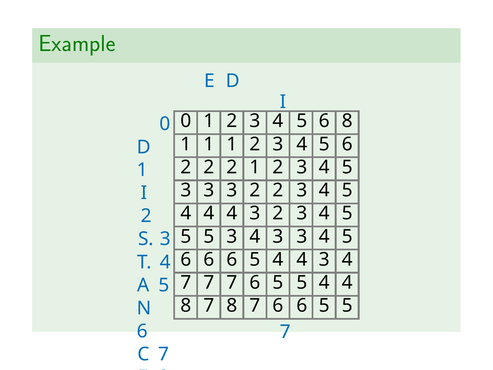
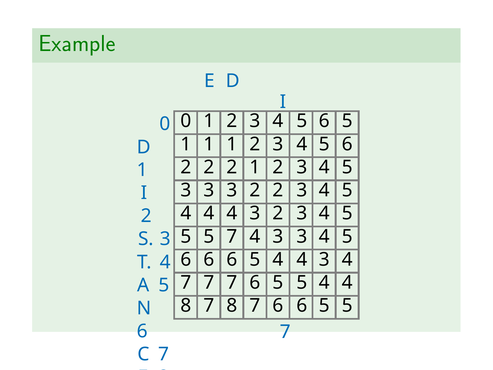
5 6 8: 8 -> 5 (347, 121)
5 5 3: 3 -> 7 (232, 236)
